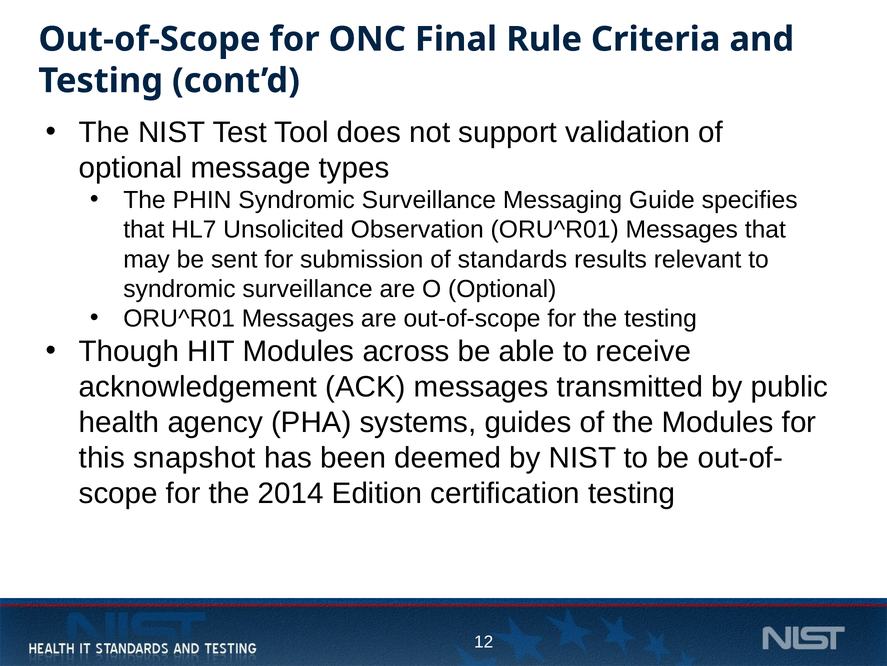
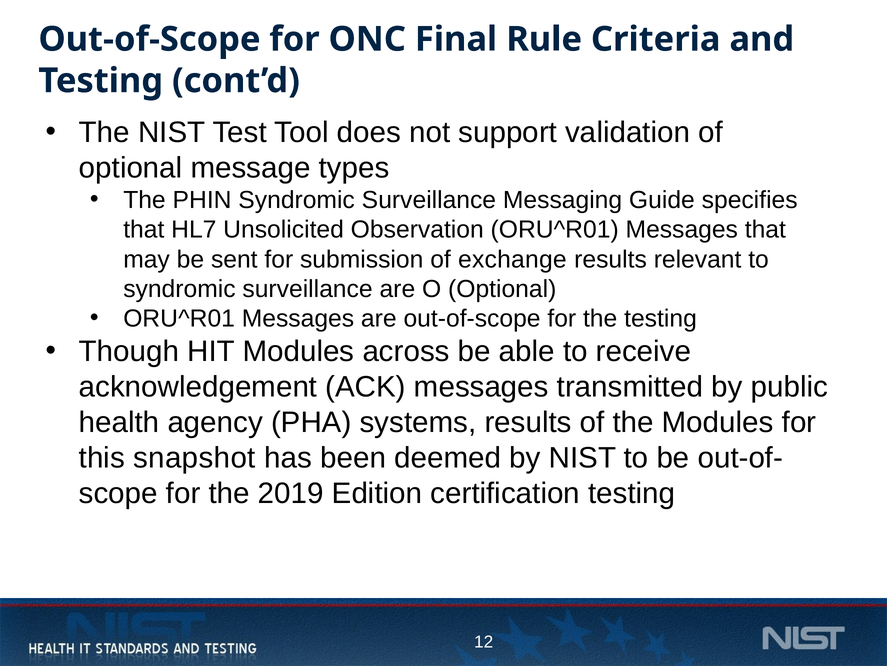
standards: standards -> exchange (512, 259)
systems guides: guides -> results (528, 422)
2014: 2014 -> 2019 (291, 493)
